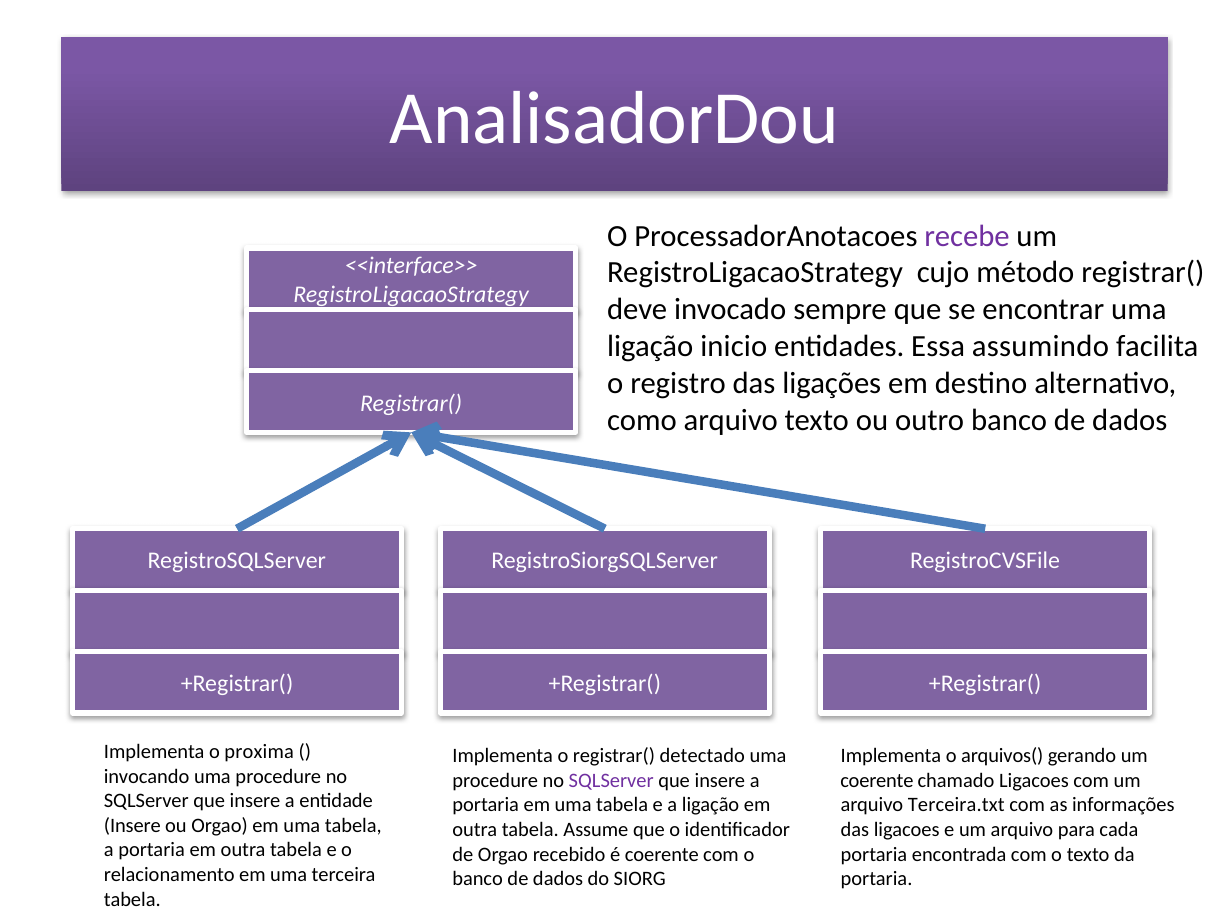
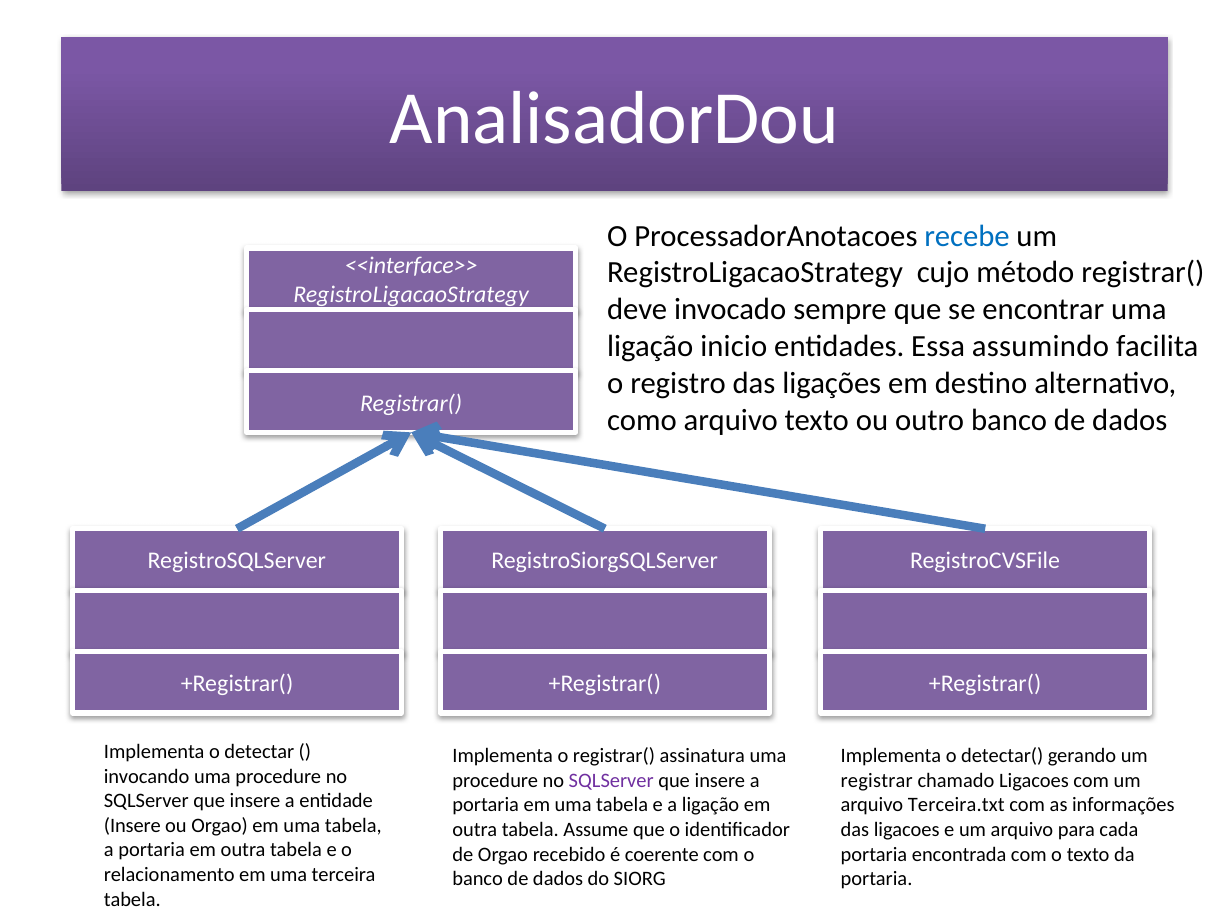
recebe colour: purple -> blue (967, 236)
proxima: proxima -> detectar (259, 752)
detectado: detectado -> assinatura (702, 756)
arquivos(: arquivos( -> detectar( (1002, 756)
coerente: coerente -> registrar (877, 780)
